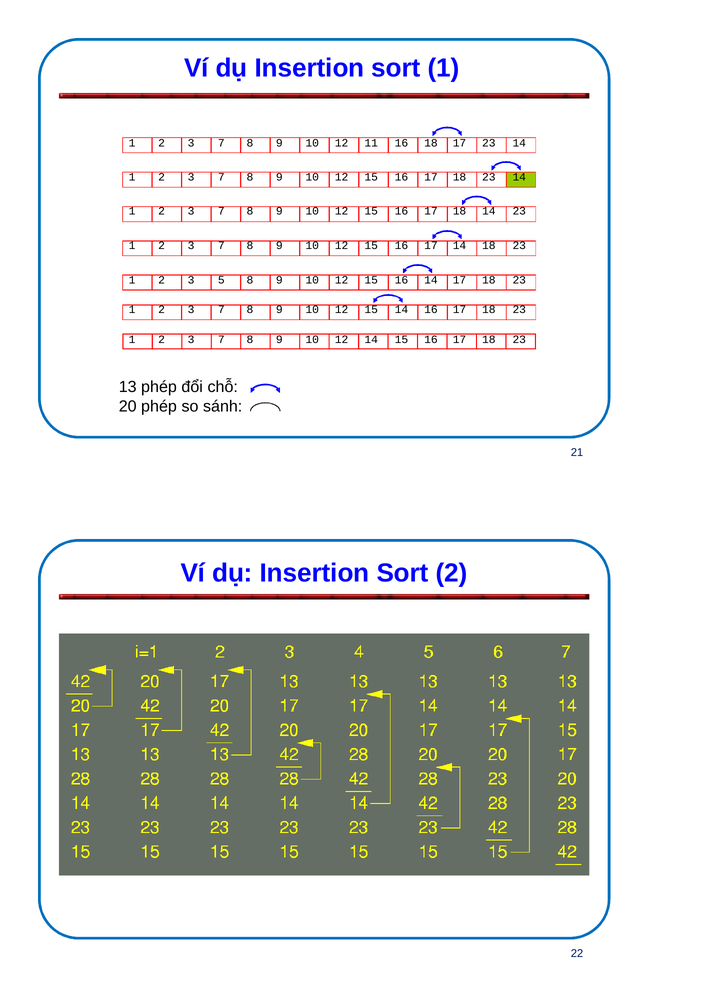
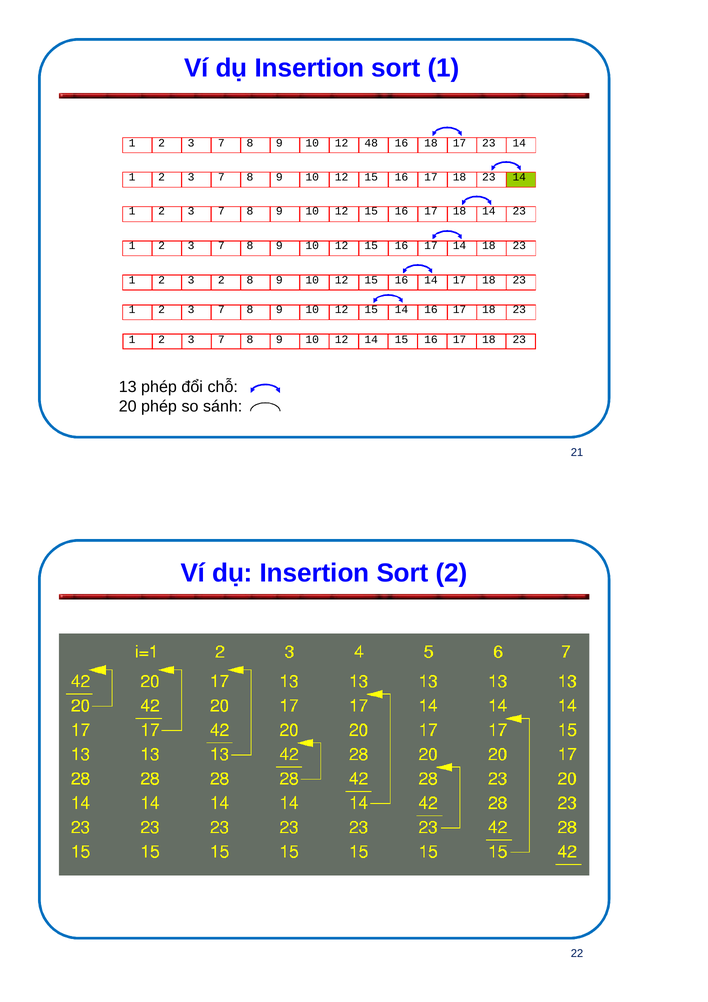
11: 11 -> 48 (371, 143)
3 5: 5 -> 2 (221, 280)
